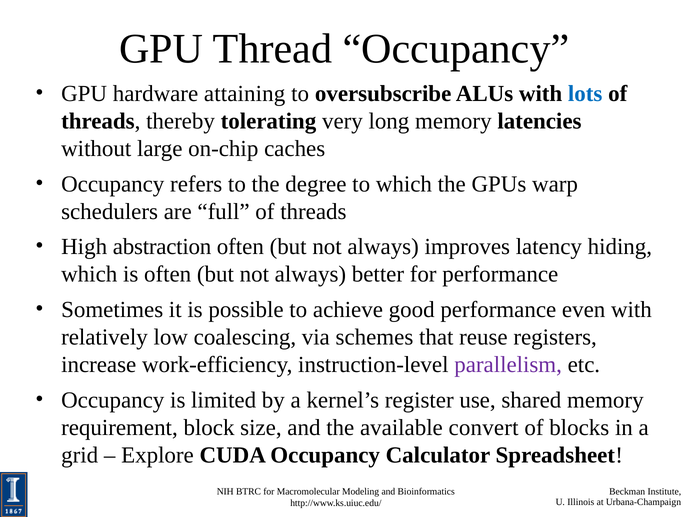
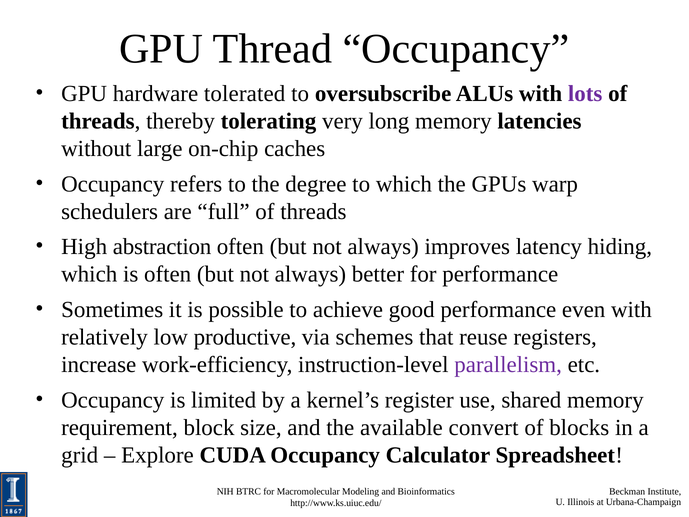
attaining: attaining -> tolerated (245, 94)
lots colour: blue -> purple (585, 94)
coalescing: coalescing -> productive (245, 337)
